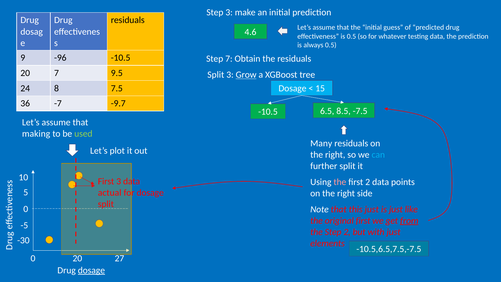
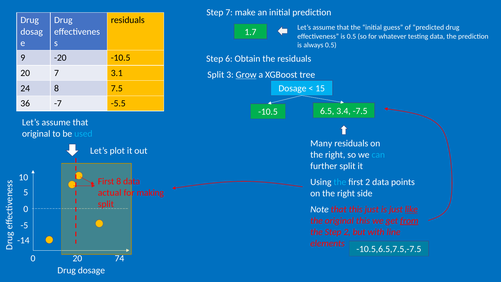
Step 3: 3 -> 7 (229, 12)
4.6: 4.6 -> 1.7 (250, 32)
-96: -96 -> -20 (60, 58)
Step 7: 7 -> 6 (229, 59)
9.5: 9.5 -> 3.1 (117, 73)
-9.7: -9.7 -> -5.5 (118, 103)
8.5: 8.5 -> 3.4 (344, 111)
making: making -> original (36, 134)
used colour: light green -> light blue (83, 134)
First 3: 3 -> 8 (119, 181)
the colour: pink -> light blue (340, 182)
for dosage: dosage -> making (150, 193)
like underline: none -> present (411, 209)
original first: first -> this (363, 221)
with just: just -> line (394, 232)
-30: -30 -> -14 (23, 240)
27: 27 -> 74 (119, 258)
dosage underline: present -> none (91, 270)
